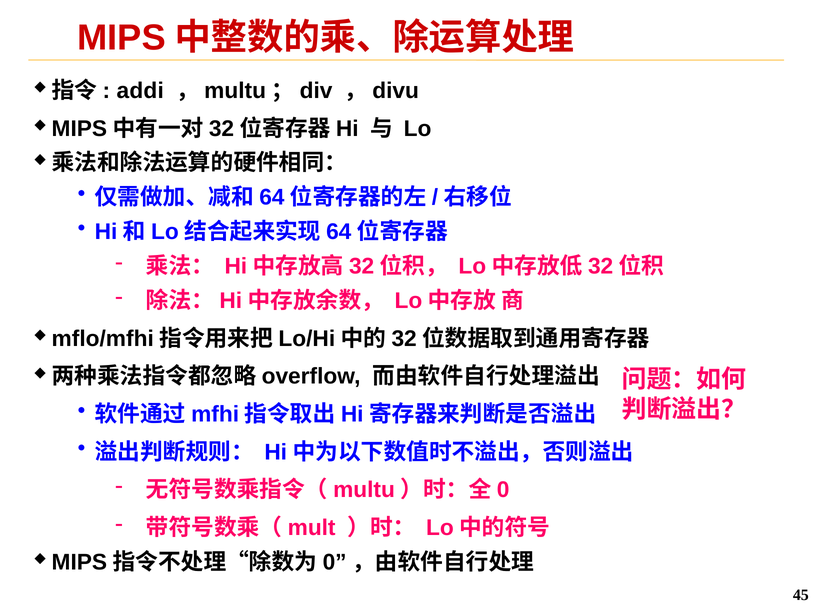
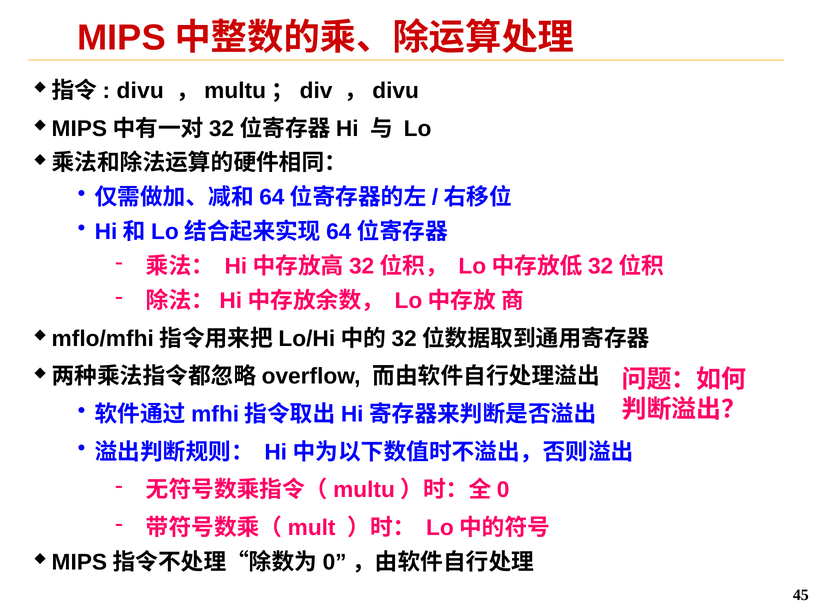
addi: addi -> divu (140, 91)
